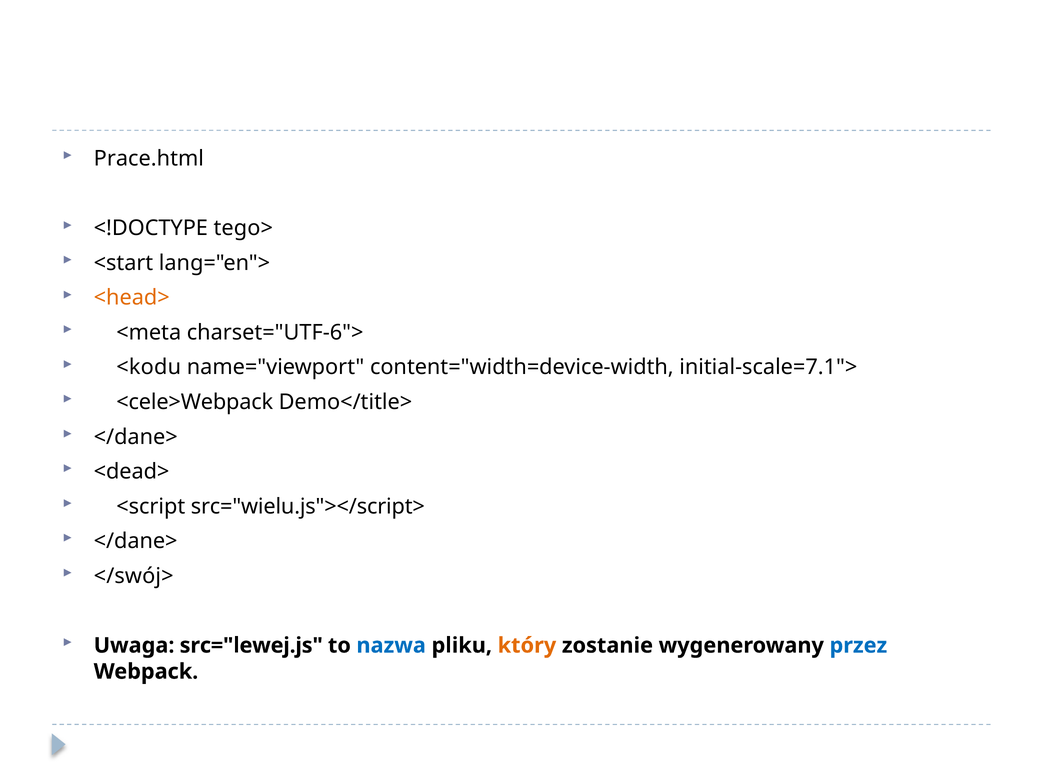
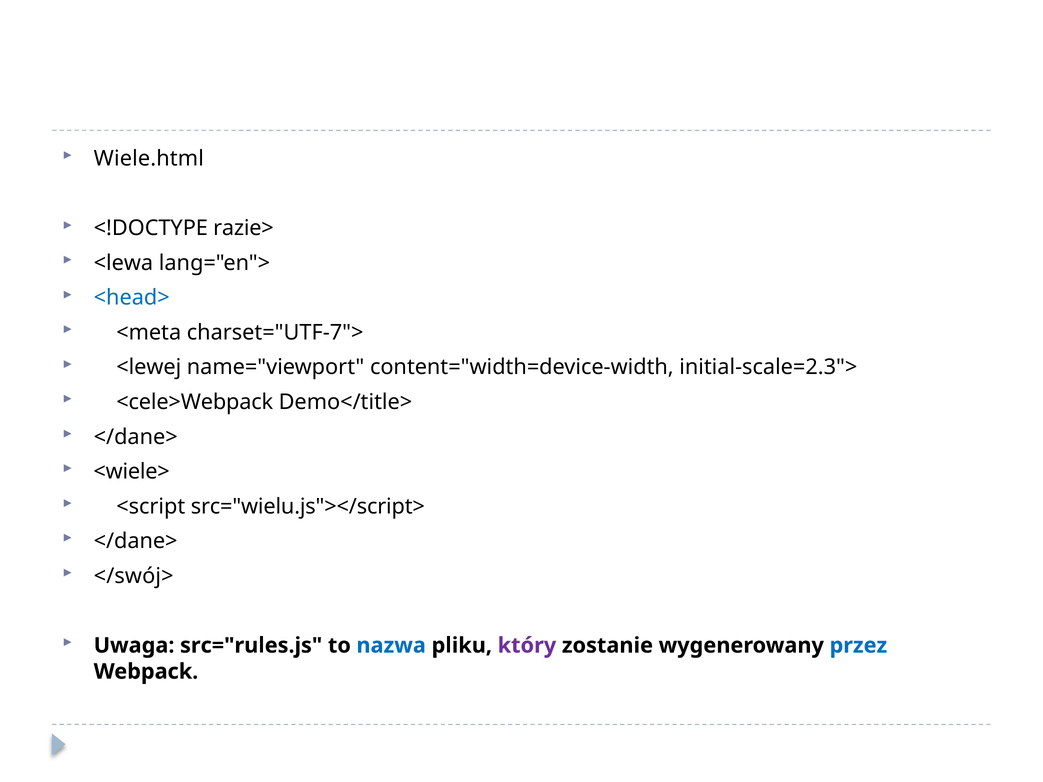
Prace.html: Prace.html -> Wiele.html (149, 159)
tego>: tego> -> razie> (243, 228)
<start: <start -> <lewa (123, 263)
<head> colour: orange -> blue (132, 298)
charset="UTF-6">: charset="UTF-6"> -> charset="UTF-7"> (275, 333)
<kodu: <kodu -> <lewej (149, 367)
initial-scale=7.1">: initial-scale=7.1"> -> initial-scale=2.3"> (768, 367)
<dead>: <dead> -> <wiele> (132, 472)
src="lewej.js: src="lewej.js -> src="rules.js (251, 646)
który colour: orange -> purple (527, 646)
